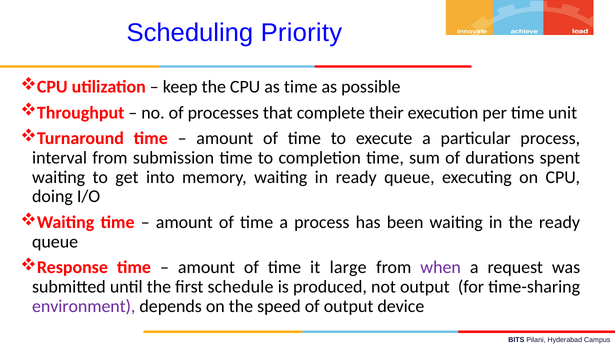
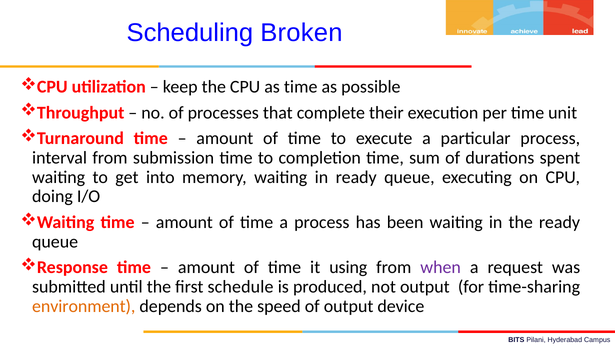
Priority: Priority -> Broken (301, 33)
large: large -> using (348, 267)
environment colour: purple -> orange (84, 306)
